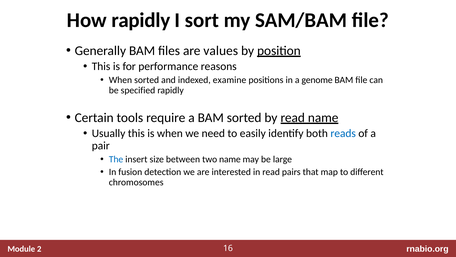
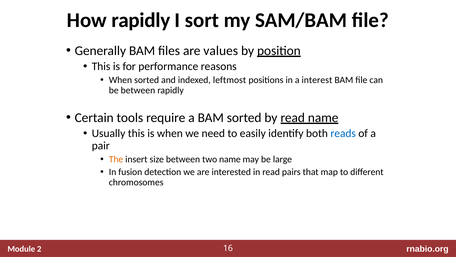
examine: examine -> leftmost (230, 80)
genome: genome -> interest (317, 80)
be specified: specified -> between (138, 90)
The colour: blue -> orange (116, 159)
